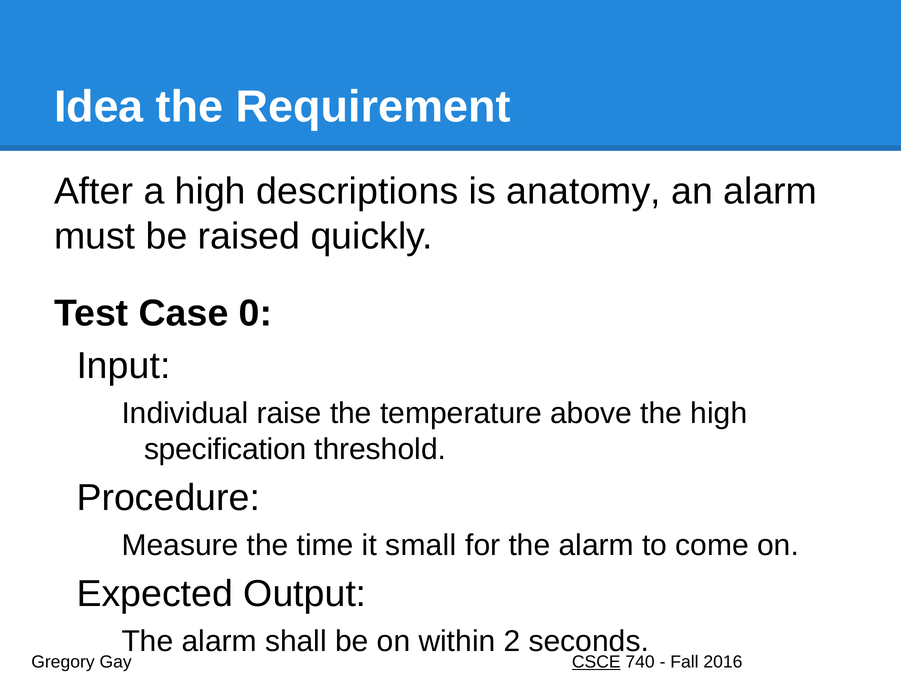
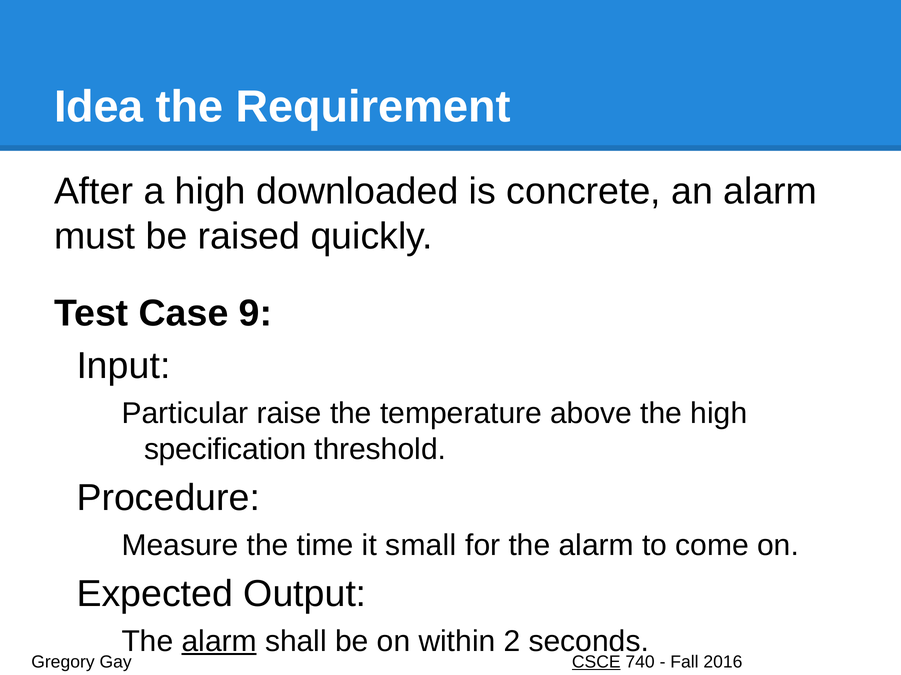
descriptions: descriptions -> downloaded (357, 192)
anatomy: anatomy -> concrete (584, 192)
0: 0 -> 9 (256, 314)
Individual: Individual -> Particular (185, 414)
alarm underline: none -> present (219, 642)
